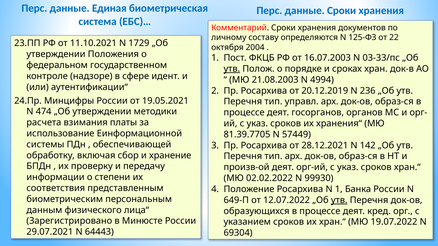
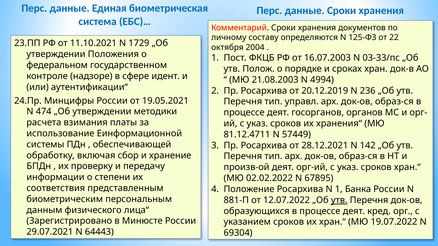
утв underline: present -> none (232, 69)
81.39.7705: 81.39.7705 -> 81.12.4711 (247, 135)
99930: 99930 -> 67895 (319, 178)
649-П: 649-П -> 881-П (236, 200)
